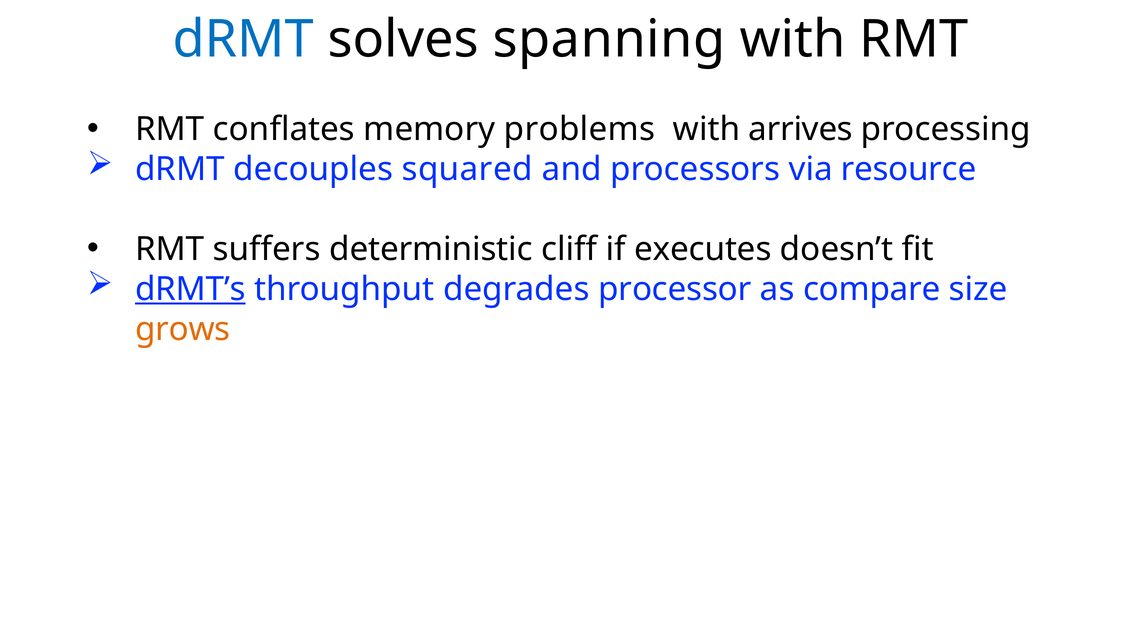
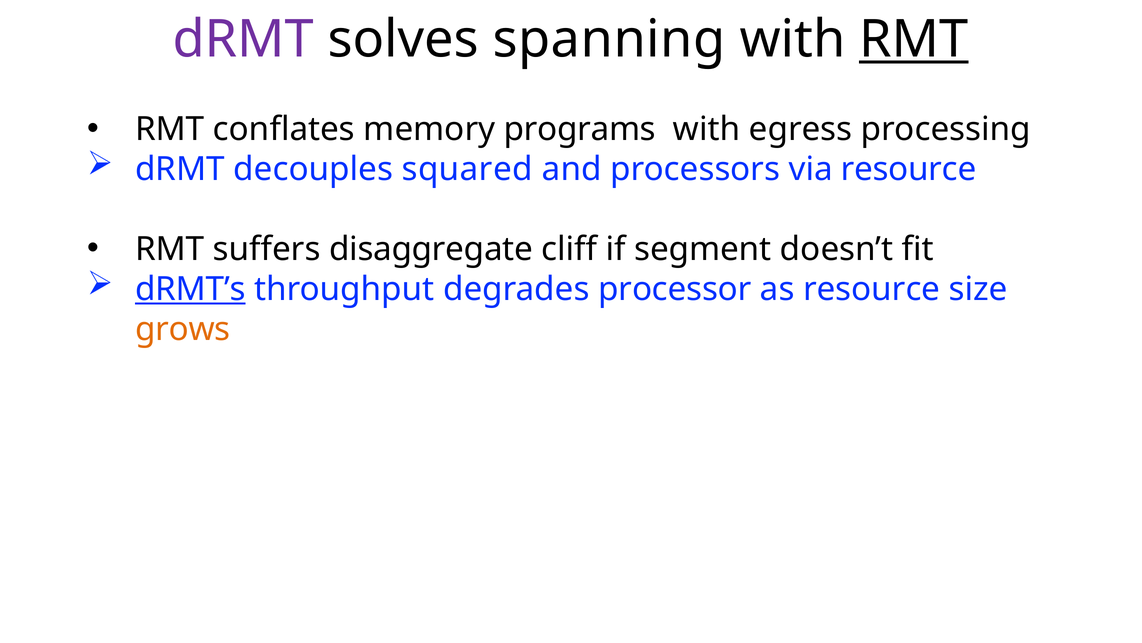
dRMT colour: blue -> purple (243, 39)
RMT underline: none -> present (914, 39)
problems: problems -> programs (580, 129)
arrives: arrives -> egress (801, 129)
deterministic: deterministic -> disaggregate (431, 249)
executes: executes -> segment (703, 249)
as compare: compare -> resource (872, 289)
